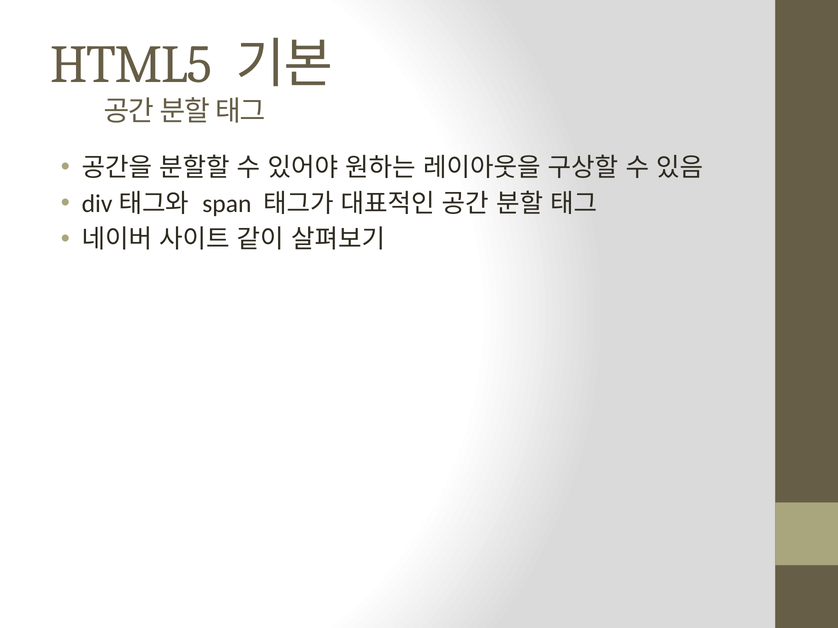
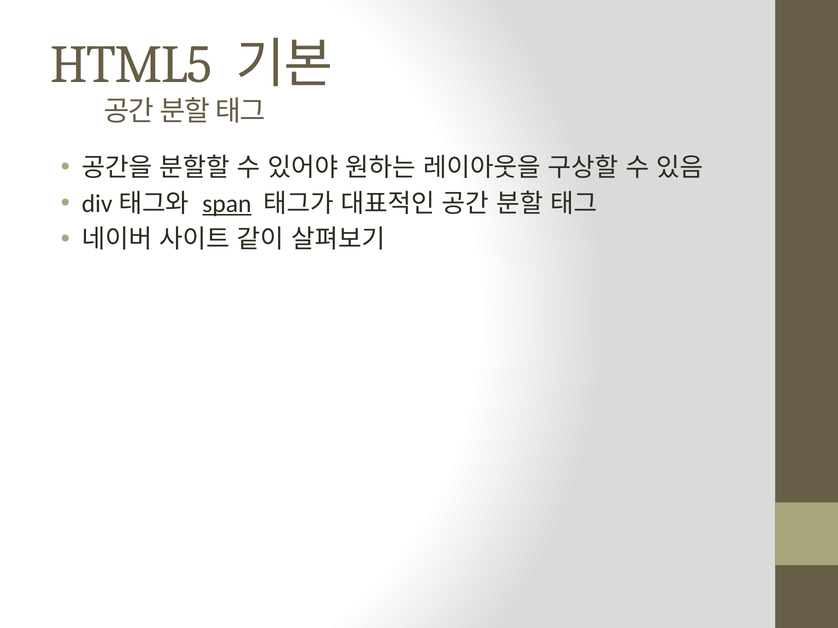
span underline: none -> present (227, 204)
